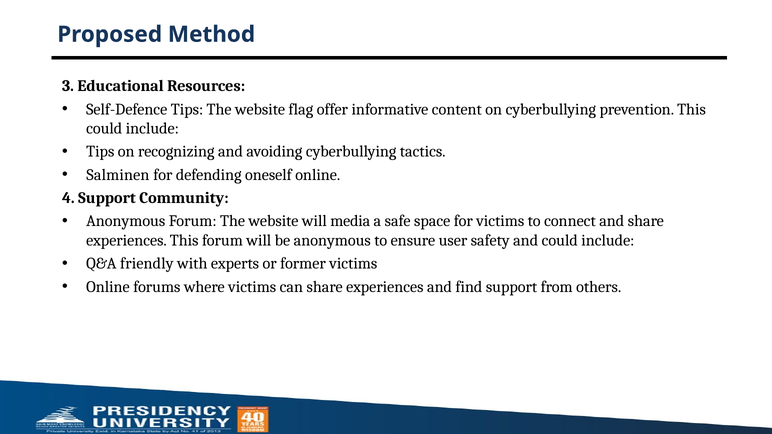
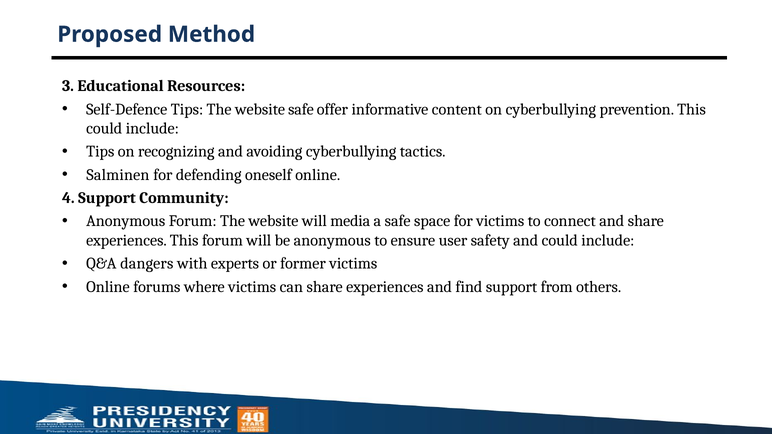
website flag: flag -> safe (301, 109)
friendly: friendly -> dangers (147, 264)
